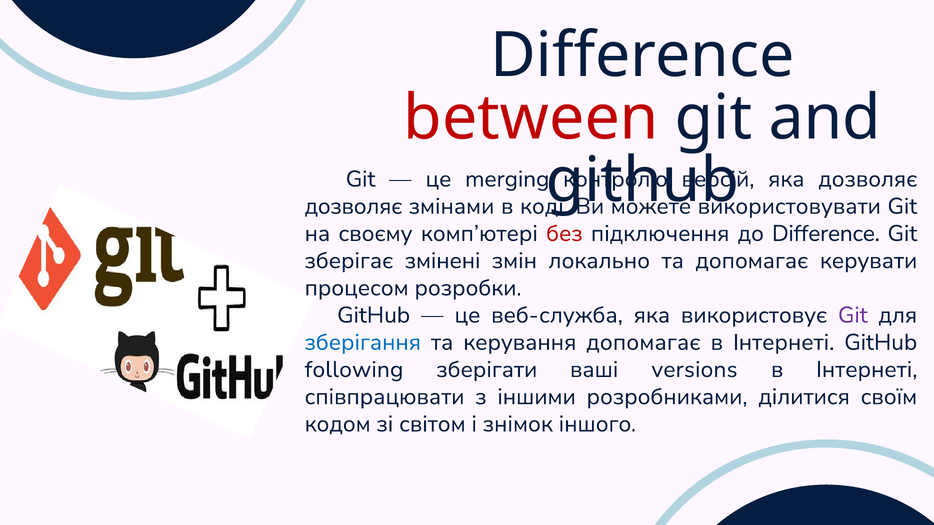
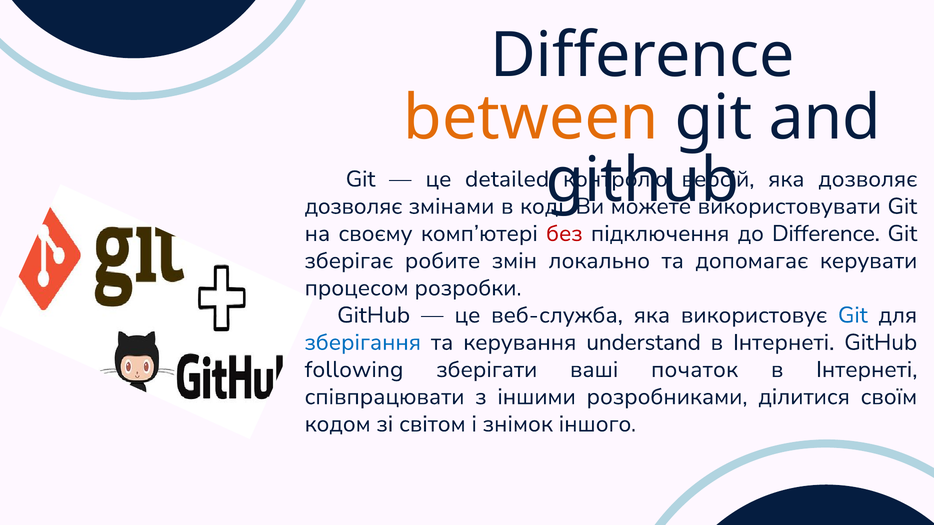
between colour: red -> orange (531, 118)
merging: merging -> detailed (507, 179)
змінені: змінені -> робите (443, 261)
Git colour: purple -> blue (853, 315)
керування допомагає: допомагає -> understand (644, 343)
versions: versions -> початок (694, 370)
